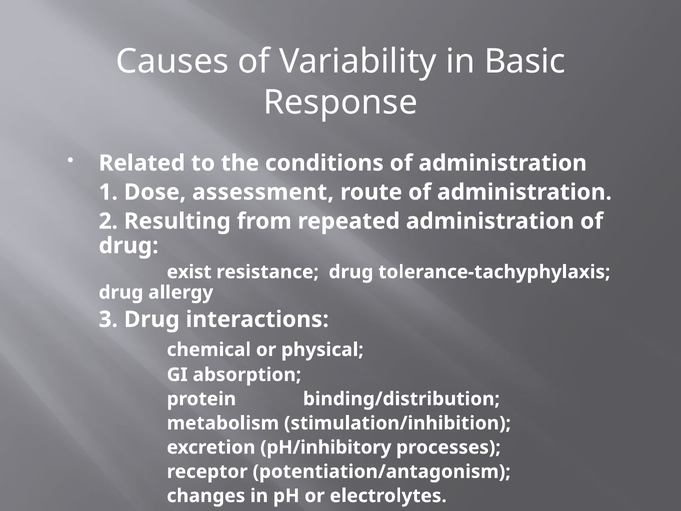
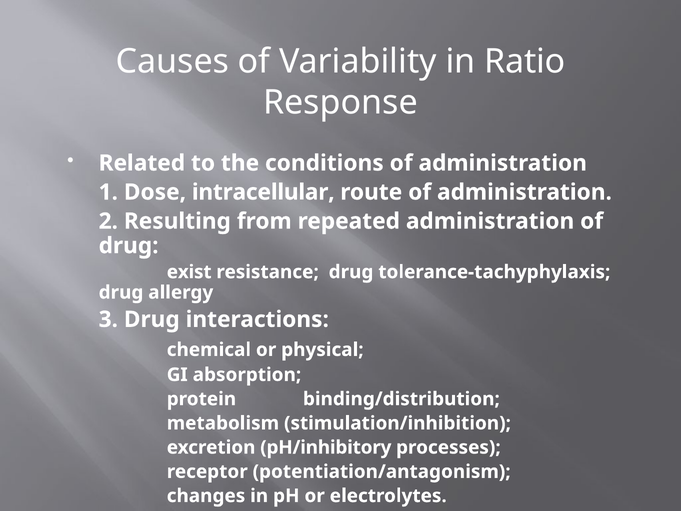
Basic: Basic -> Ratio (525, 61)
assessment: assessment -> intracellular (263, 192)
